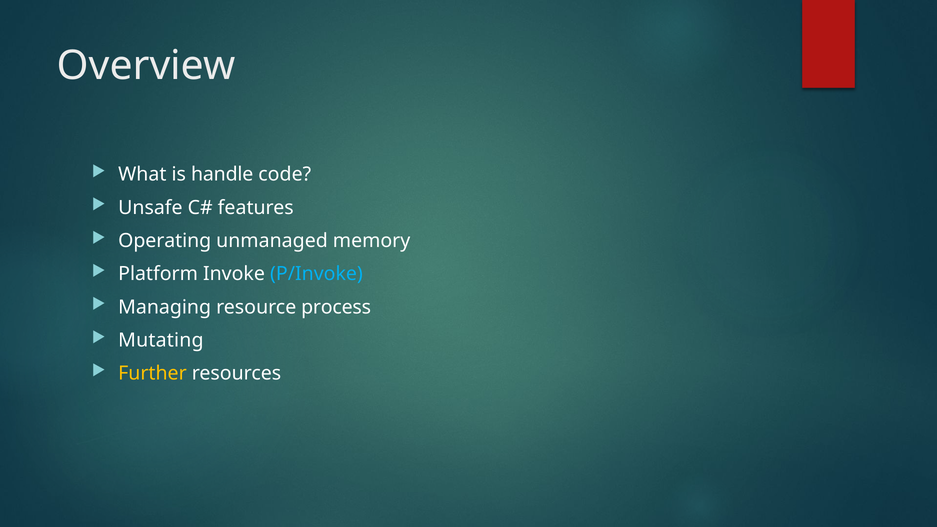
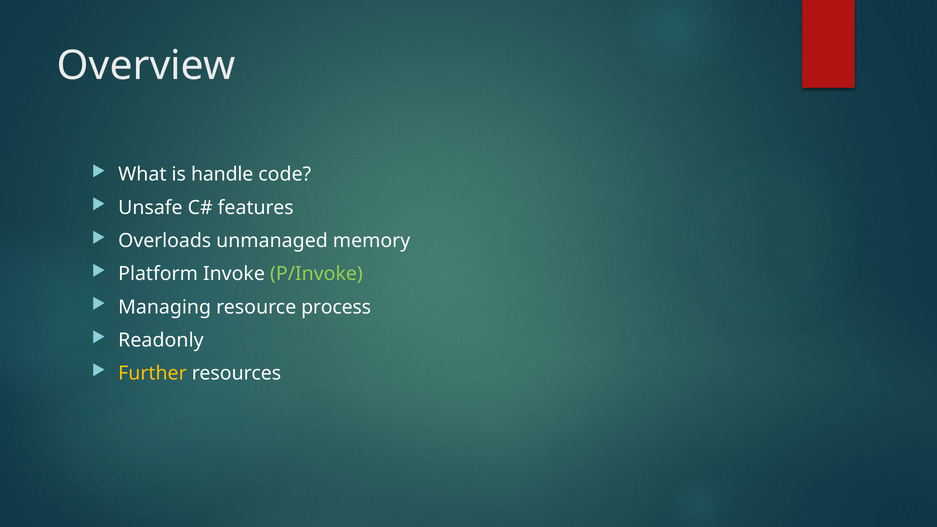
Operating: Operating -> Overloads (165, 241)
P/Invoke colour: light blue -> light green (316, 274)
Mutating: Mutating -> Readonly (161, 340)
